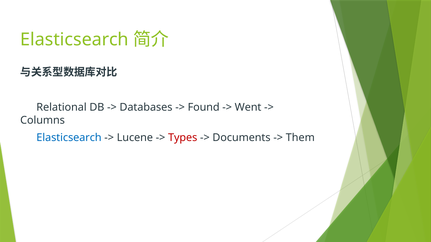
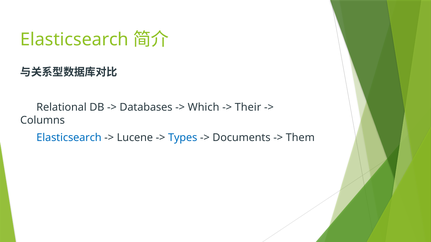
Found: Found -> Which (204, 107)
Went: Went -> Their (248, 107)
Types colour: red -> blue (183, 138)
